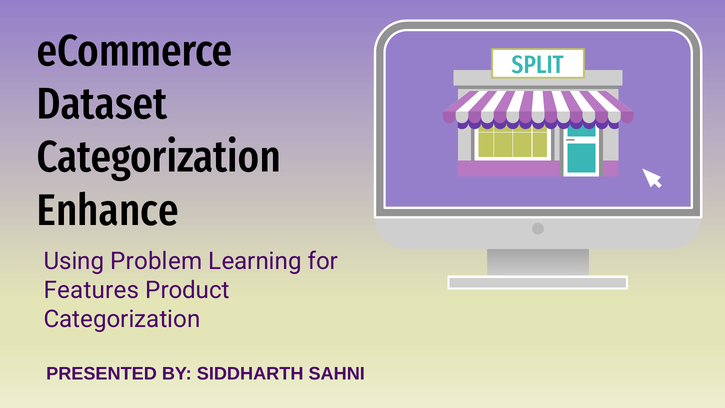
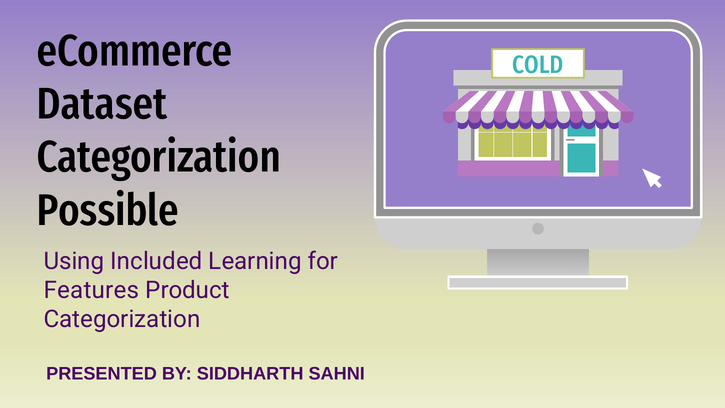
SPLIT: SPLIT -> COLD (538, 65)
Enhance: Enhance -> Possible (108, 210)
Problem: Problem -> Included (156, 261)
